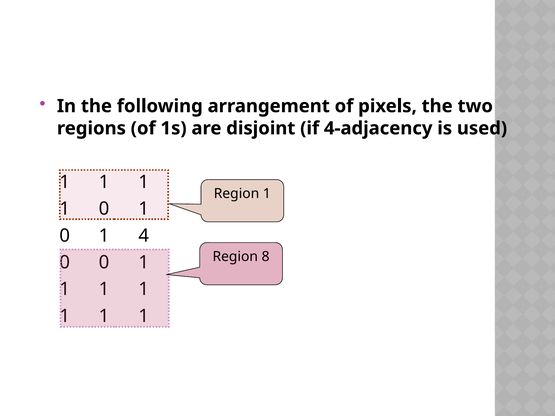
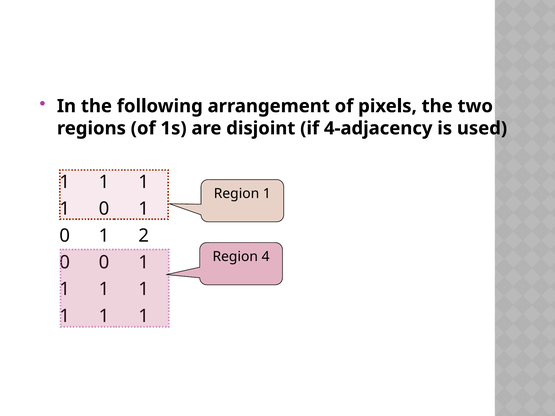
4: 4 -> 2 (144, 236)
8: 8 -> 4 (266, 257)
